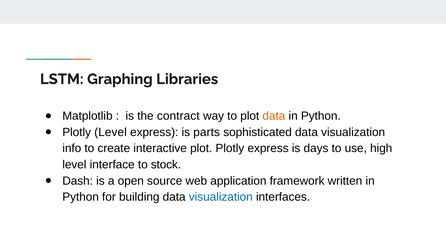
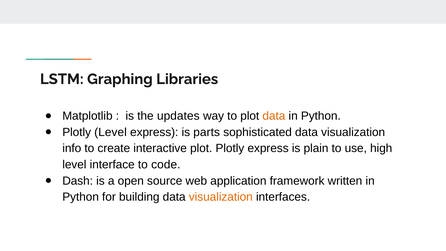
contract: contract -> updates (178, 116)
days: days -> plain (316, 148)
stock: stock -> code (166, 165)
visualization colour: blue -> orange (221, 197)
